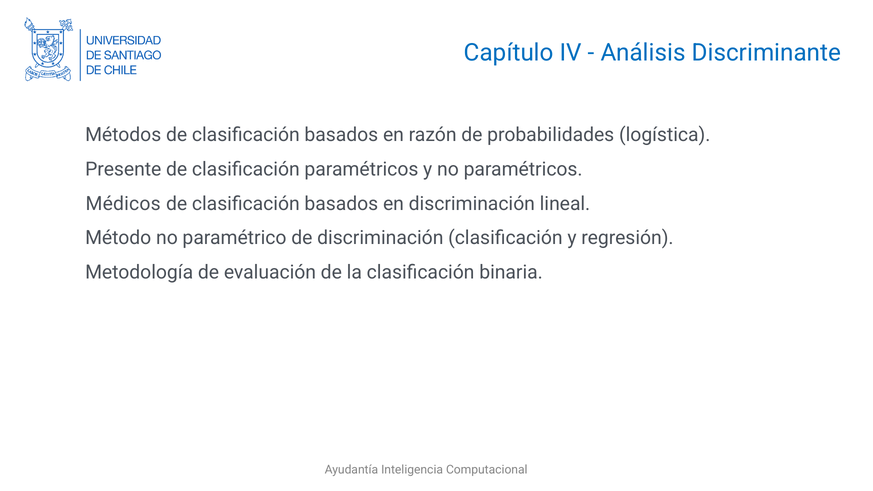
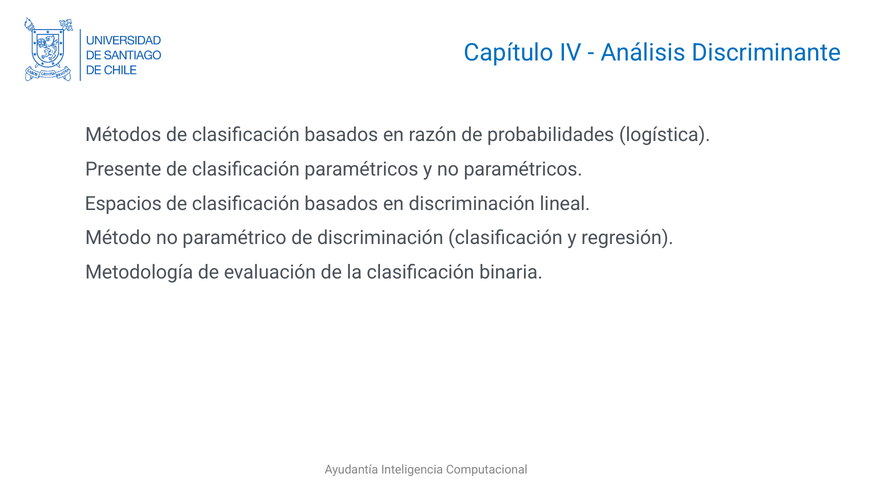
Médicos: Médicos -> Espacios (123, 204)
